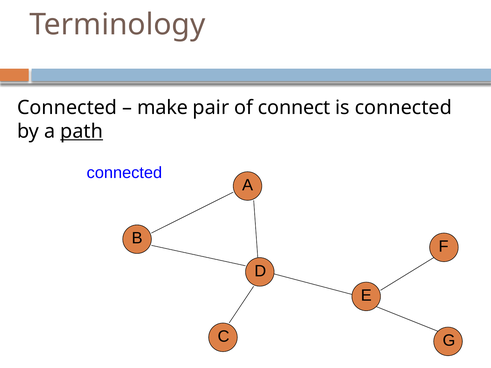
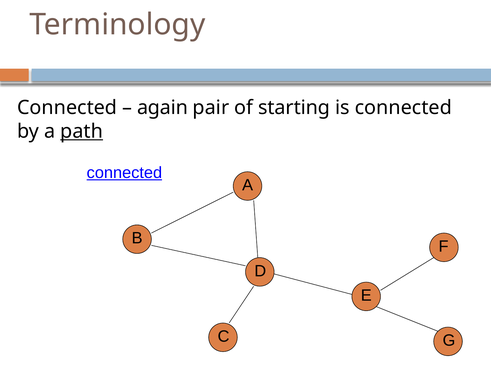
make: make -> again (163, 108)
connect: connect -> starting (294, 108)
connected underline: none -> present (124, 173)
